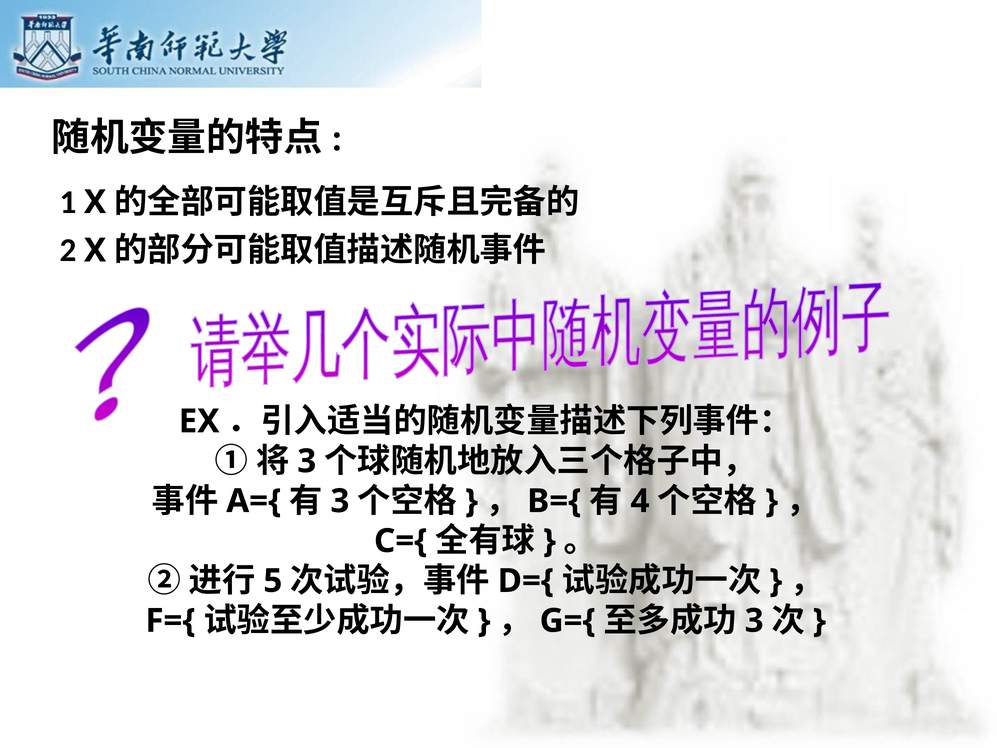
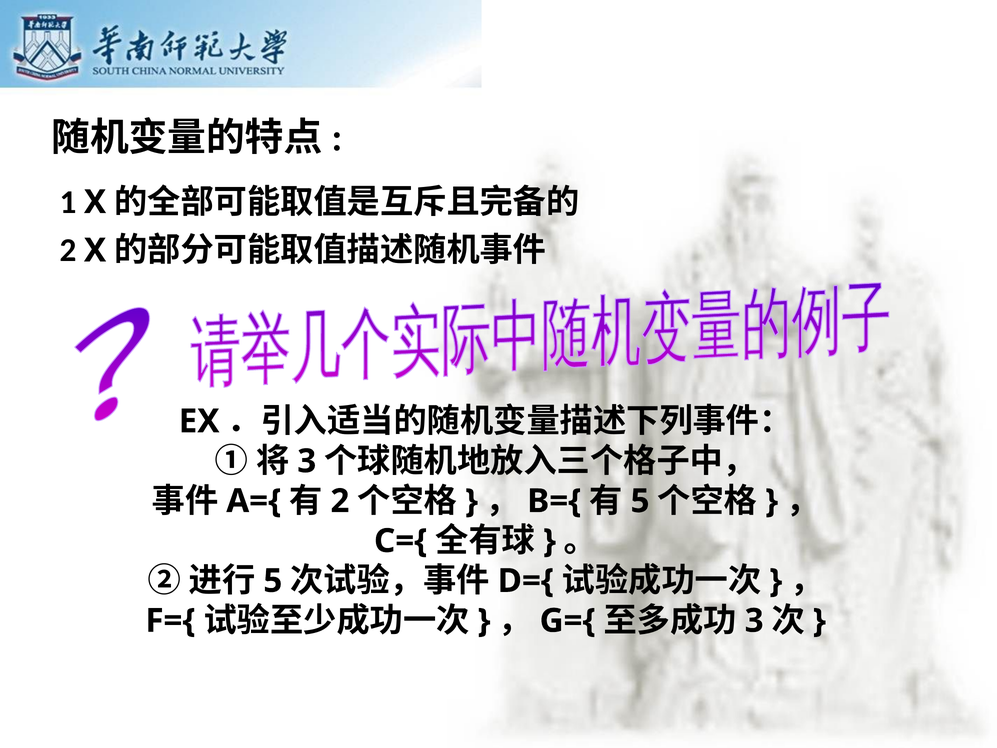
3: 3 -> 2 (340, 501)
4: 4 -> 5 (640, 501)
